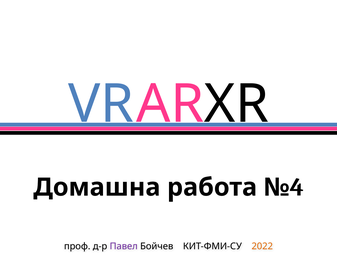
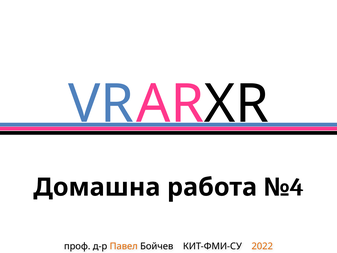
Павел colour: purple -> orange (124, 246)
